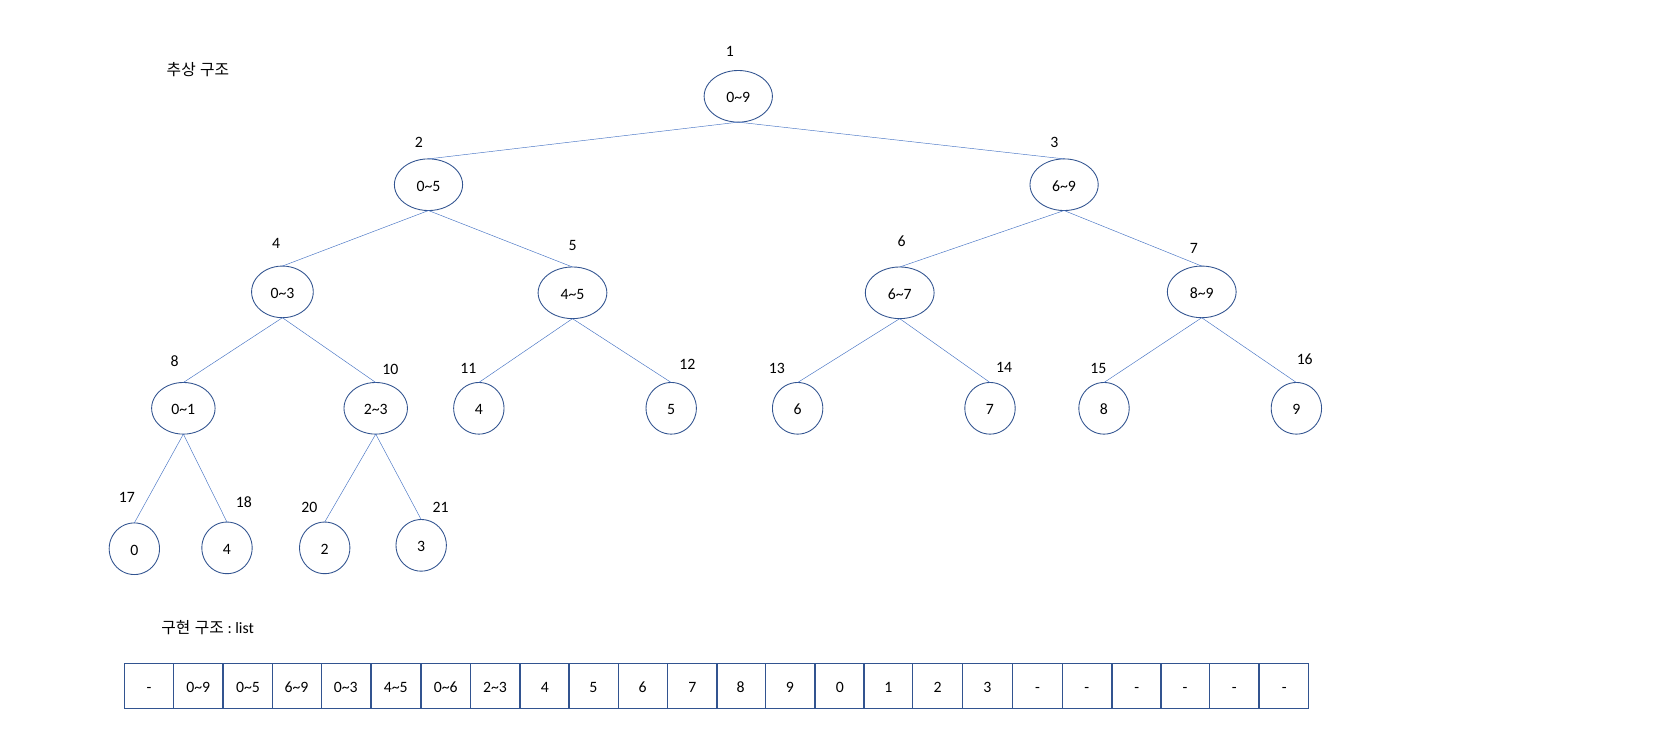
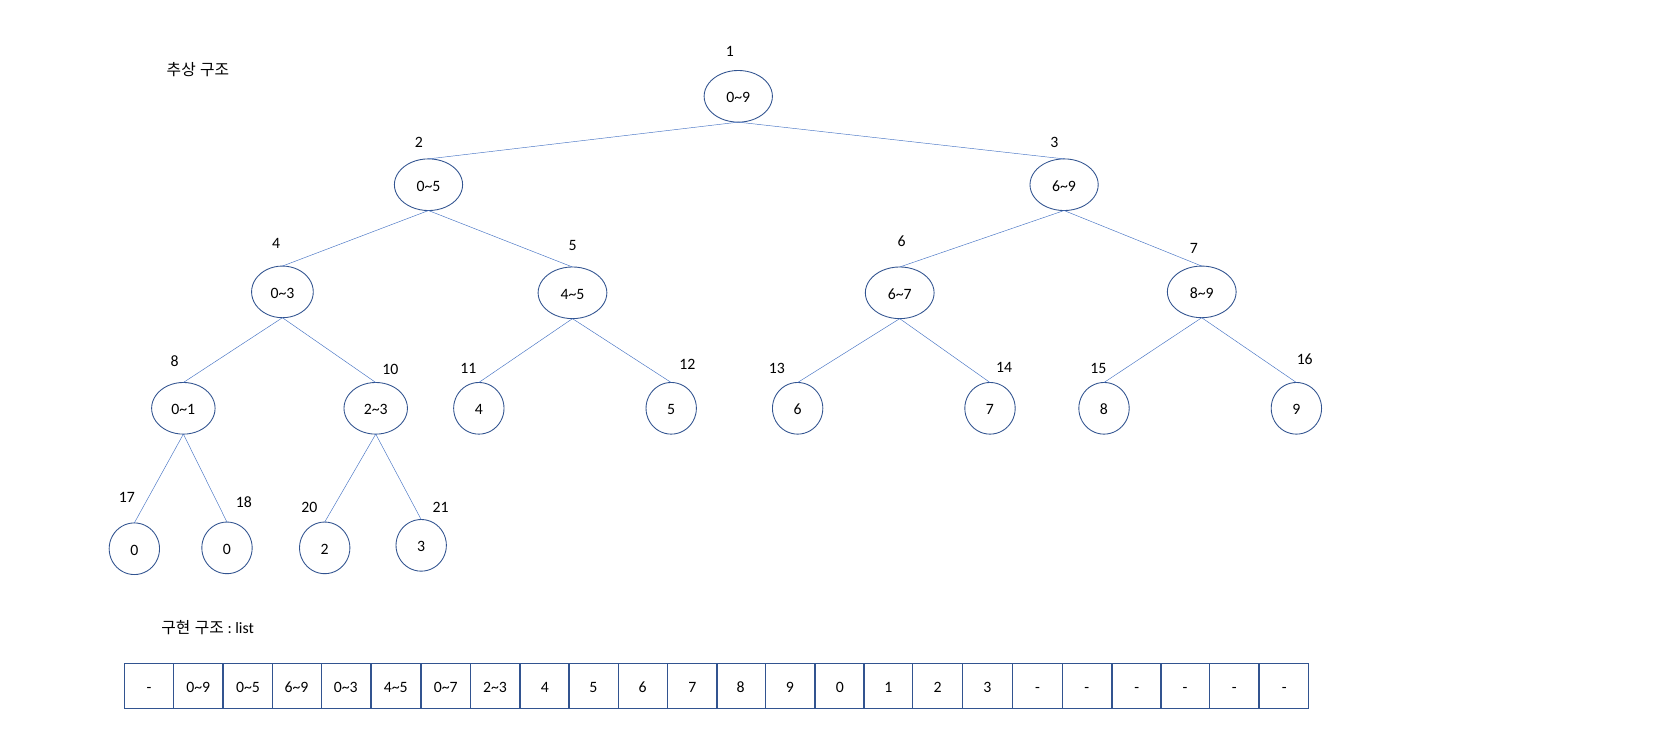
0 4: 4 -> 0 (227, 549)
0~6: 0~6 -> 0~7 (446, 687)
